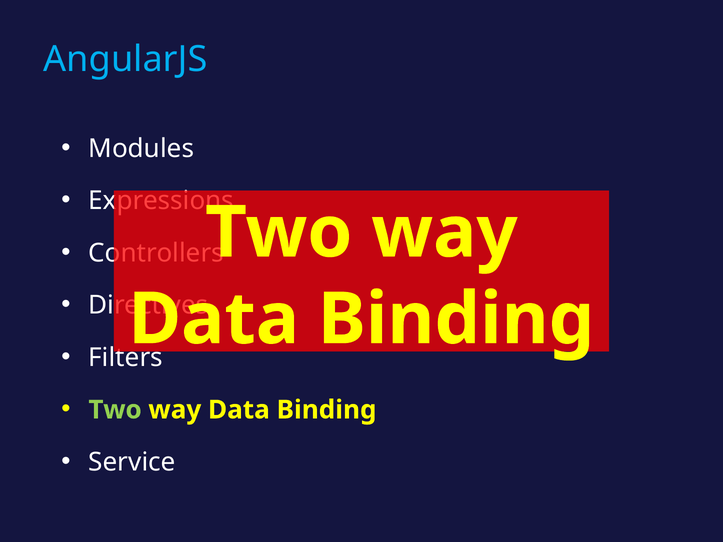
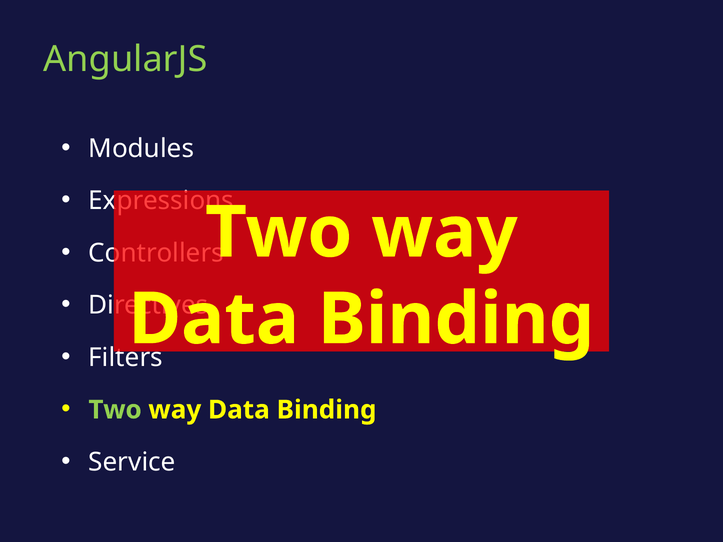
AngularJS colour: light blue -> light green (125, 60)
